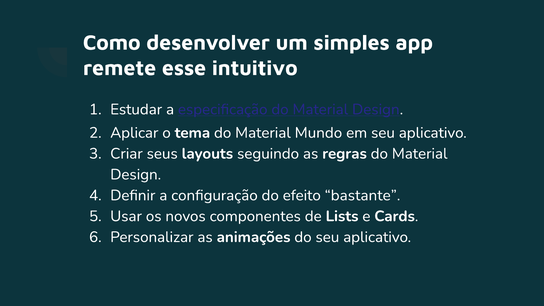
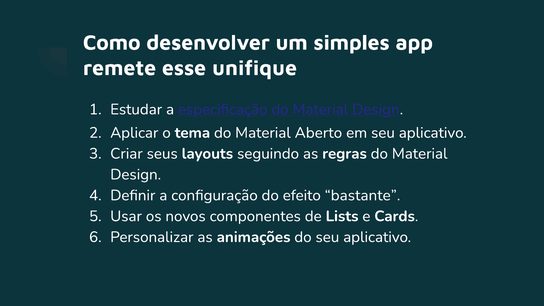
intuitivo: intuitivo -> unifique (255, 68)
Mundo: Mundo -> Aberto (318, 133)
